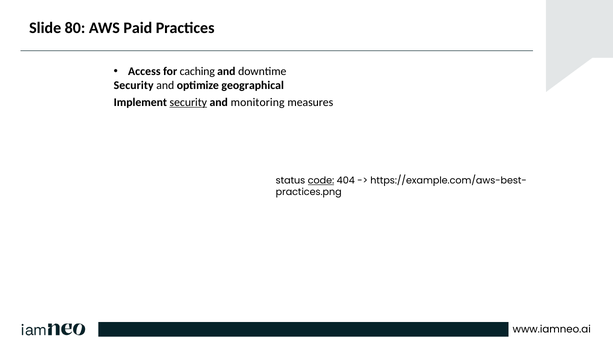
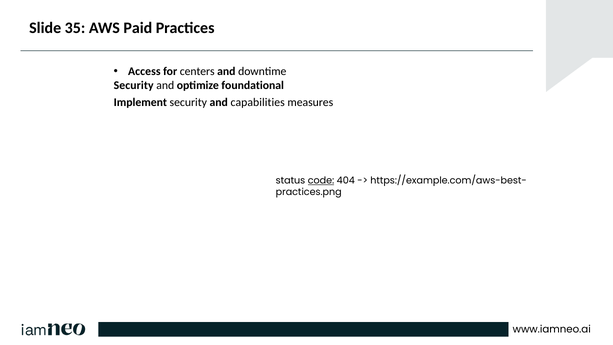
80: 80 -> 35 (75, 28)
caching: caching -> centers (197, 71)
geographical: geographical -> foundational (253, 86)
security underline: present -> none (188, 102)
monitoring: monitoring -> capabilities (258, 102)
